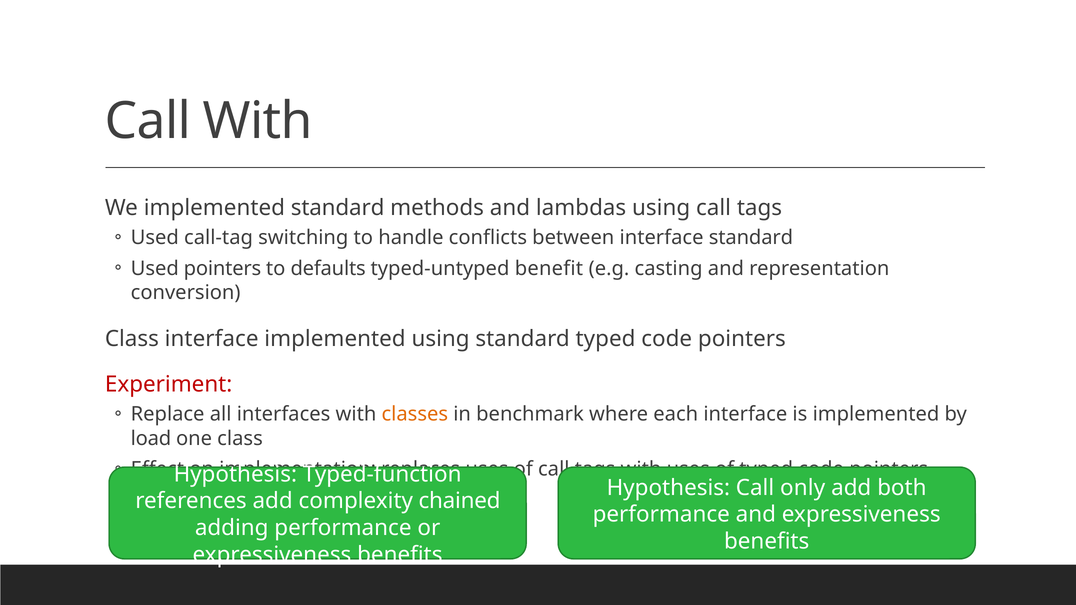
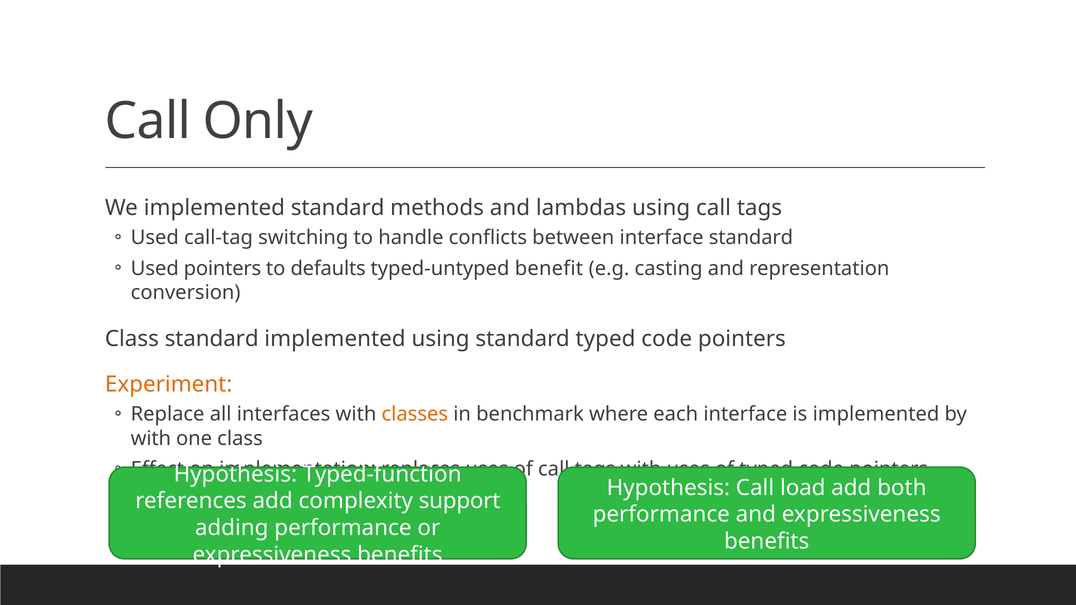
Call With: With -> Only (258, 121)
Class interface: interface -> standard (212, 339)
Experiment colour: red -> orange (169, 384)
load: load -> with (151, 439)
only: only -> load (803, 488)
chained: chained -> support (460, 501)
